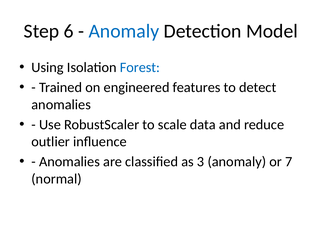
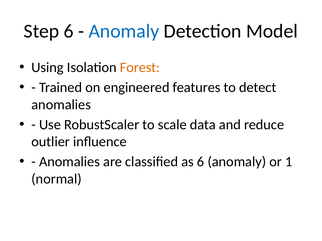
Forest colour: blue -> orange (140, 68)
as 3: 3 -> 6 (201, 162)
7: 7 -> 1 (289, 162)
